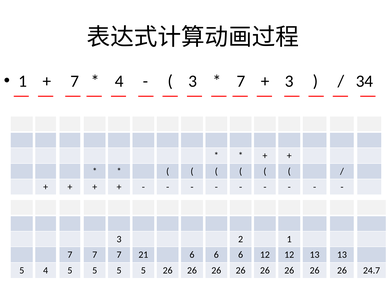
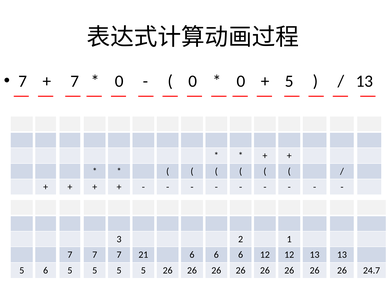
1: 1 -> 7 (23, 81)
4: 4 -> 0 (119, 81)
3: 3 -> 0 (193, 81)
7: 7 -> 0 (241, 81)
3: 3 -> 5 (289, 81)
34: 34 -> 13 (364, 81)
5 4: 4 -> 6 (46, 270)
